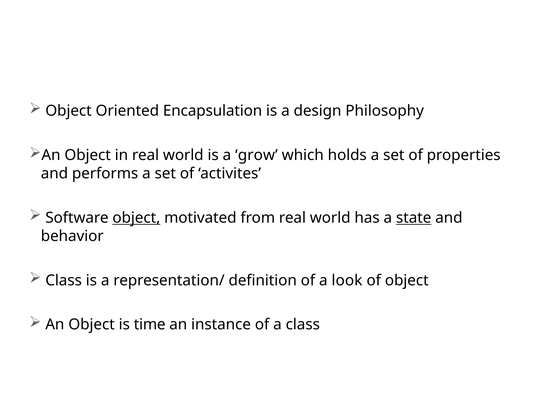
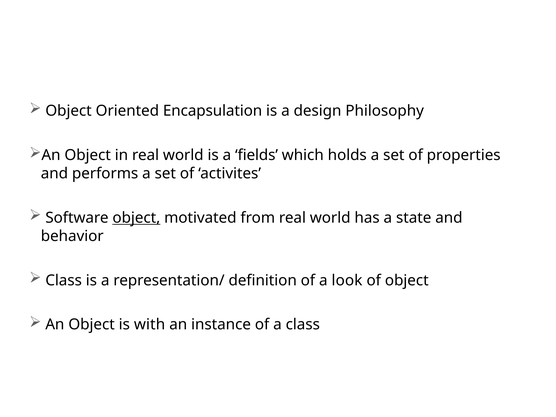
grow: grow -> fields (257, 155)
state underline: present -> none (414, 218)
time: time -> with (150, 325)
